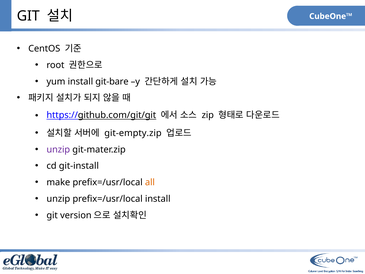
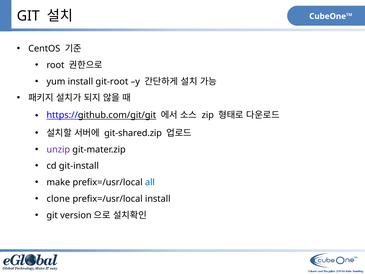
git-bare: git-bare -> git-root (112, 81)
git-empty.zip: git-empty.zip -> git-shared.zip (133, 133)
all colour: orange -> blue (150, 182)
unzip: unzip -> clone (58, 199)
